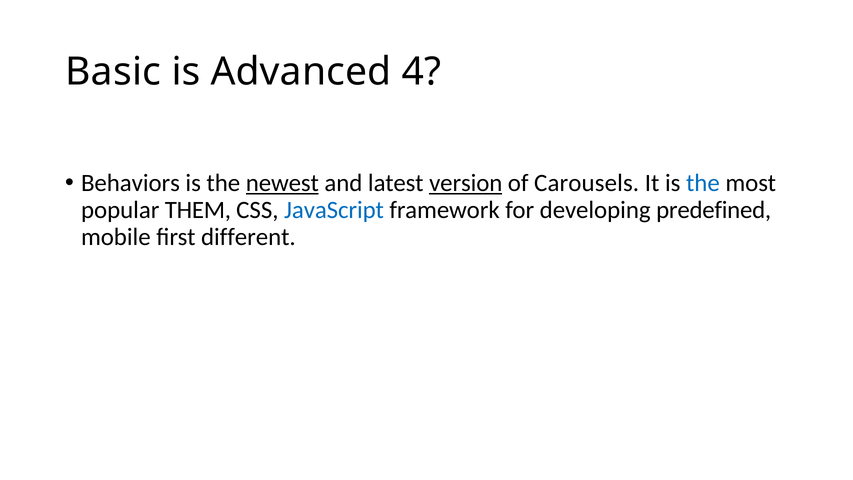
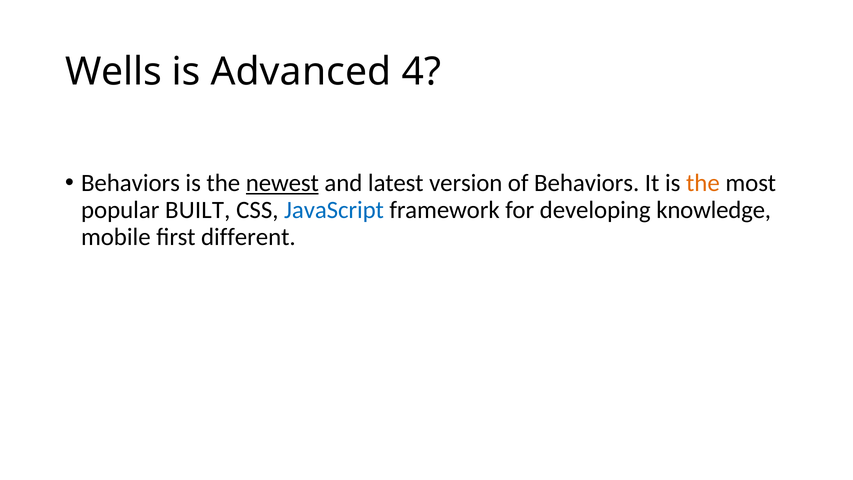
Basic: Basic -> Wells (113, 72)
version underline: present -> none (466, 183)
of Carousels: Carousels -> Behaviors (587, 183)
the colour: blue -> orange (703, 183)
THEM: THEM -> BUILT (198, 210)
predefined: predefined -> knowledge (714, 210)
